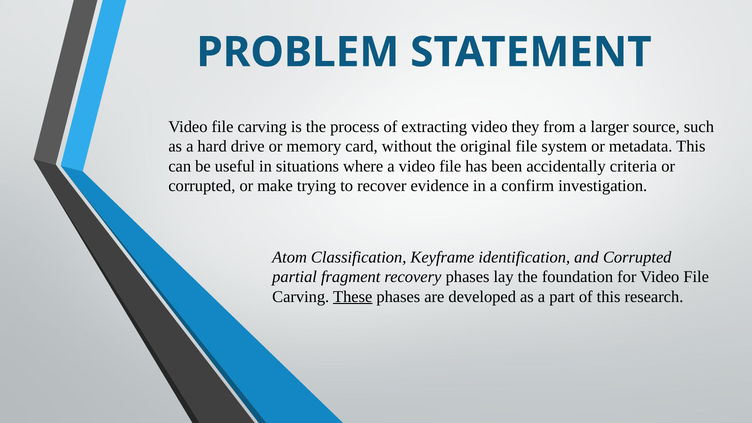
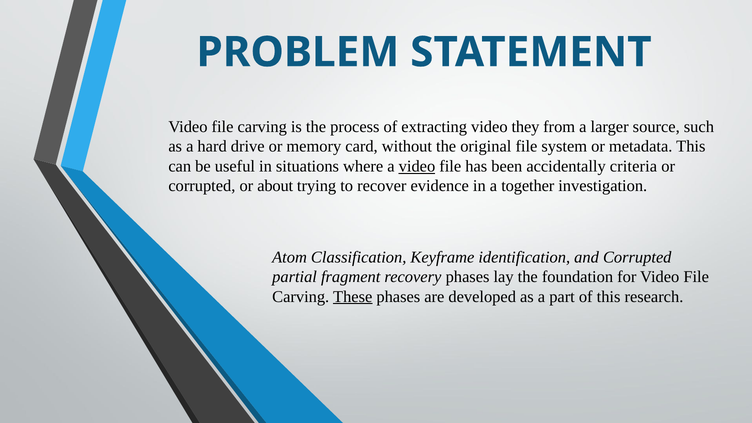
video underline: none -> present (417, 166)
make: make -> about (275, 186)
confirm: confirm -> together (528, 186)
